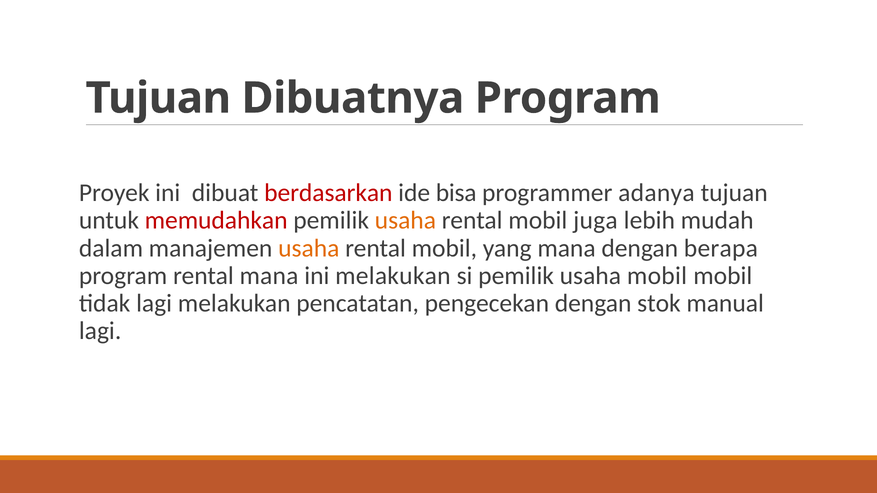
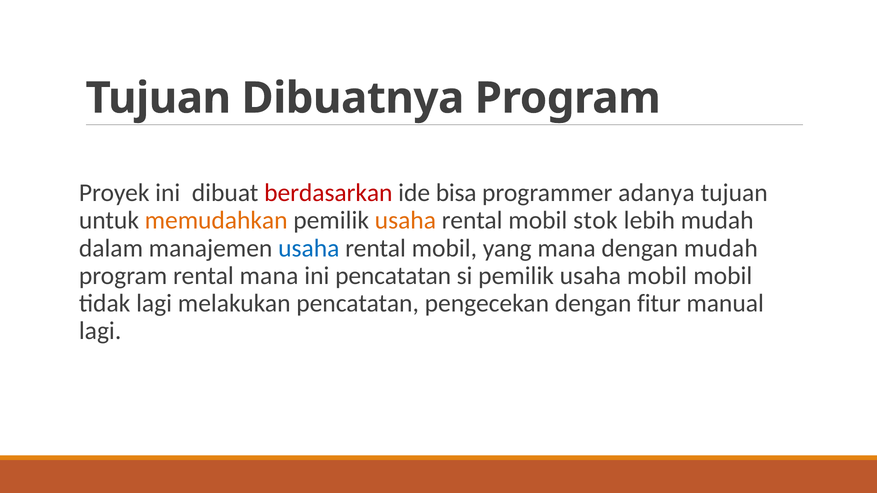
memudahkan colour: red -> orange (216, 221)
juga: juga -> stok (595, 221)
usaha colour: orange -> blue (309, 248)
dengan berapa: berapa -> mudah (721, 248)
ini melakukan: melakukan -> pencatatan (393, 276)
stok: stok -> fitur (659, 303)
